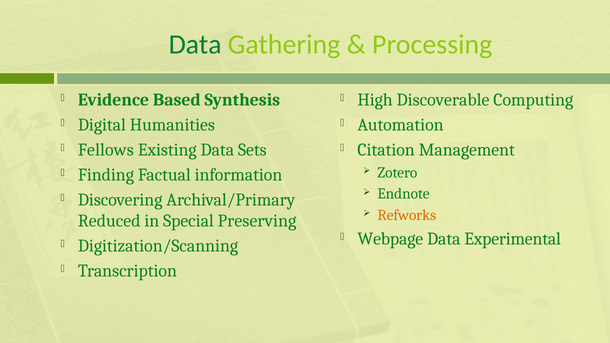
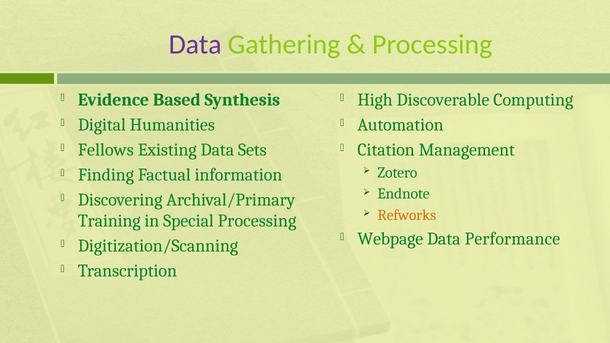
Data colour: green -> purple (195, 45)
Reduced: Reduced -> Training (109, 221)
Special Preserving: Preserving -> Processing (257, 221)
Experimental: Experimental -> Performance (512, 239)
